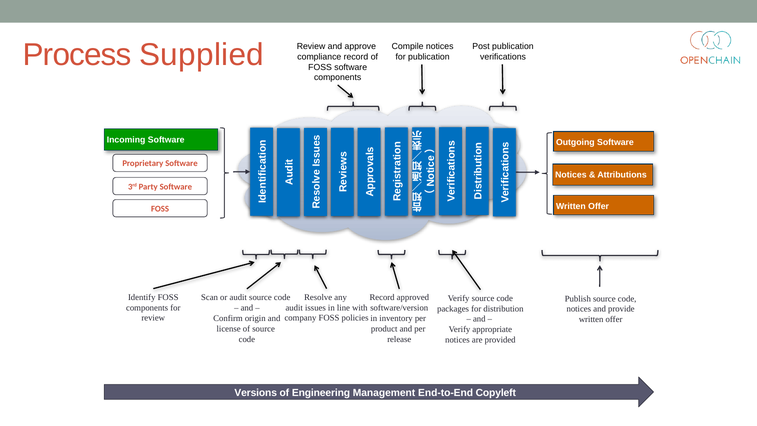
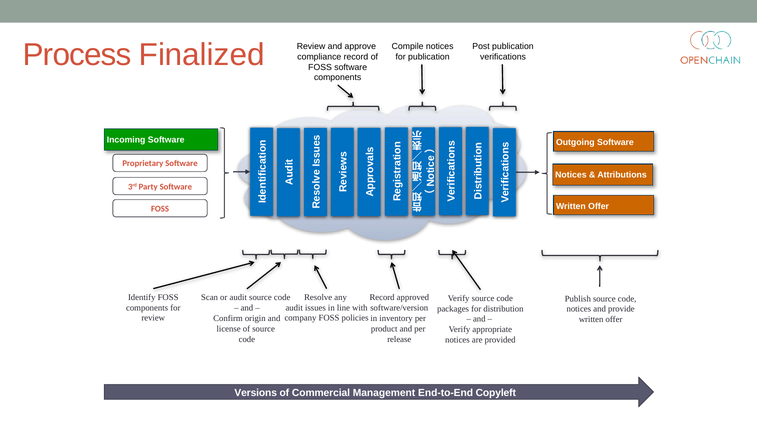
Supplied: Supplied -> Finalized (202, 55)
Engineering: Engineering -> Commercial (321, 393)
